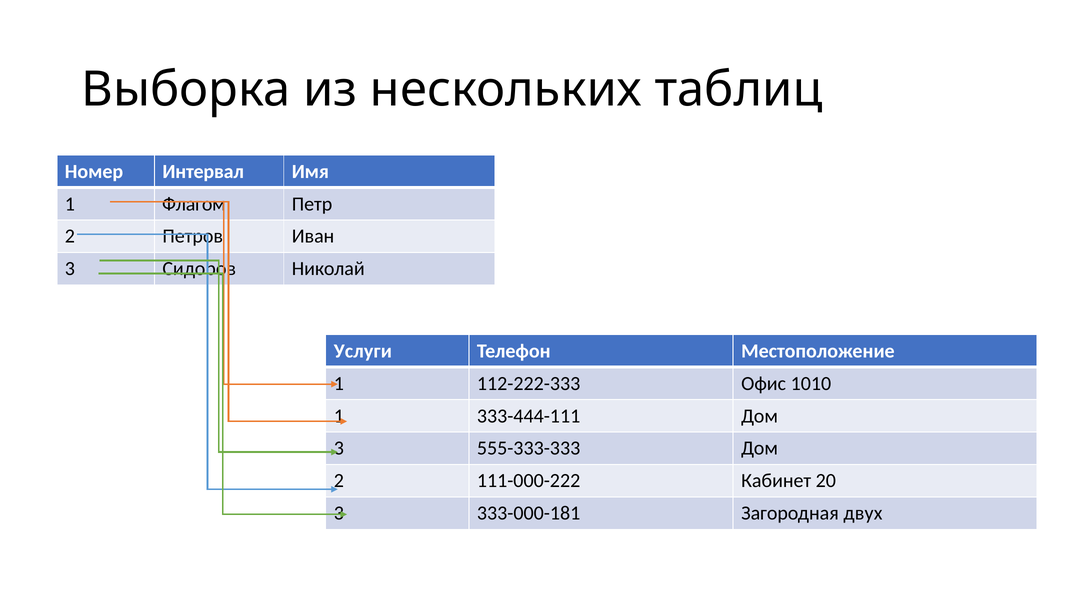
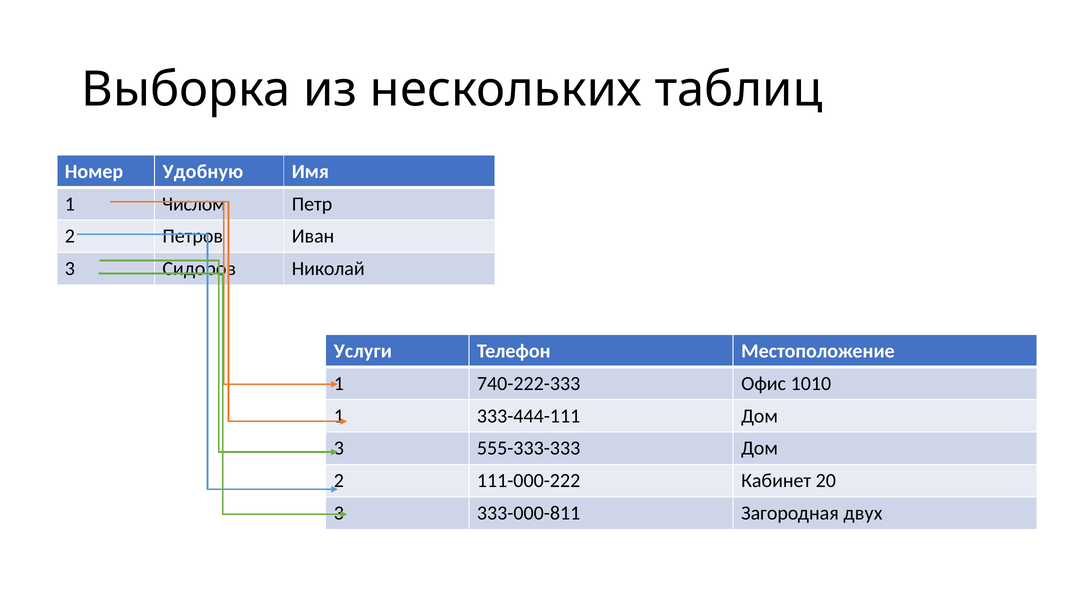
Интервал: Интервал -> Удобную (203, 172)
Флагом: Флагом -> Числом (194, 204)
112-222-333: 112-222-333 -> 740-222-333 (529, 384)
333-000-181: 333-000-181 -> 333-000-811 (529, 513)
